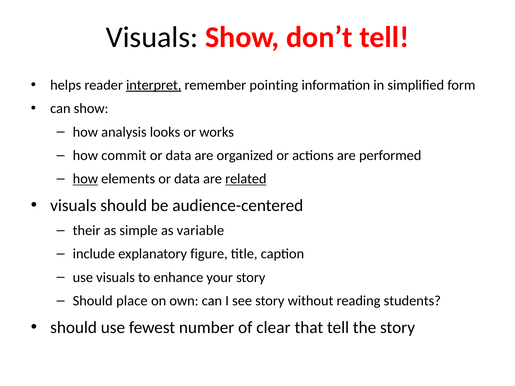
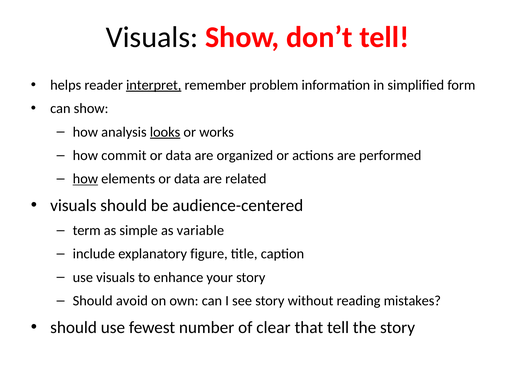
pointing: pointing -> problem (274, 85)
looks underline: none -> present (165, 132)
related underline: present -> none (246, 179)
their: their -> term (87, 231)
place: place -> avoid (132, 301)
students: students -> mistakes (412, 301)
